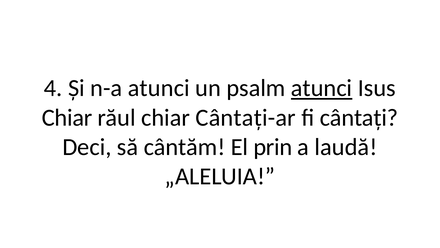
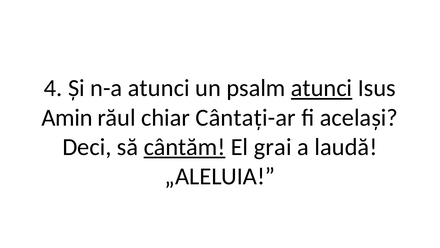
Chiar: Chiar -> Amin (67, 117)
cântați: cântați -> același (359, 117)
cântăm underline: none -> present (185, 147)
prin: prin -> grai (273, 147)
